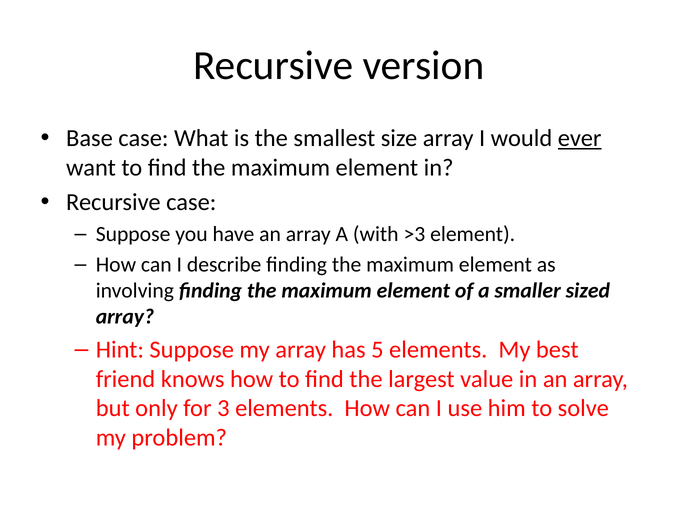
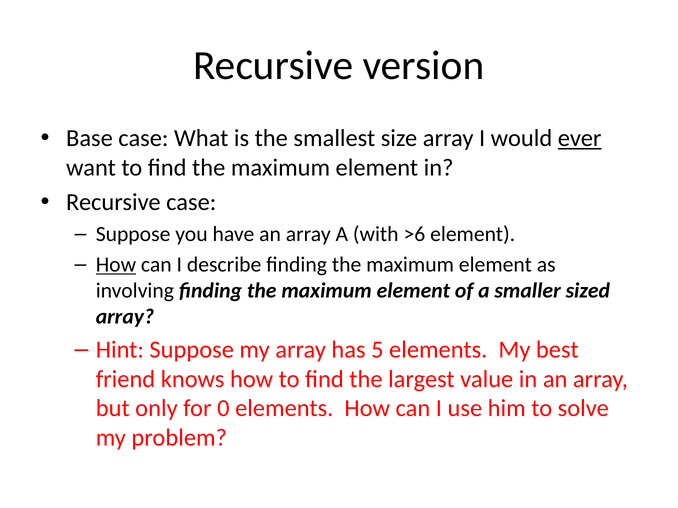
>3: >3 -> >6 (414, 234)
How underline: none -> present (116, 265)
3: 3 -> 0 (223, 409)
